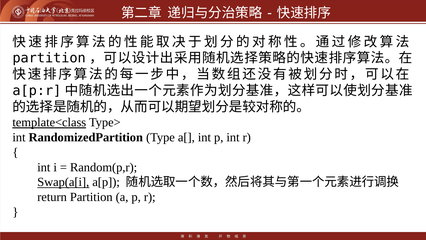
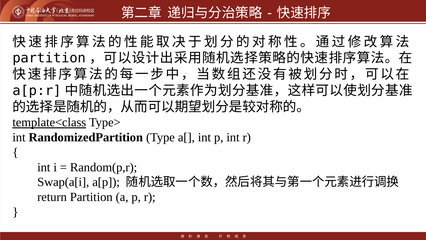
Swap(a[i underline: present -> none (63, 182)
